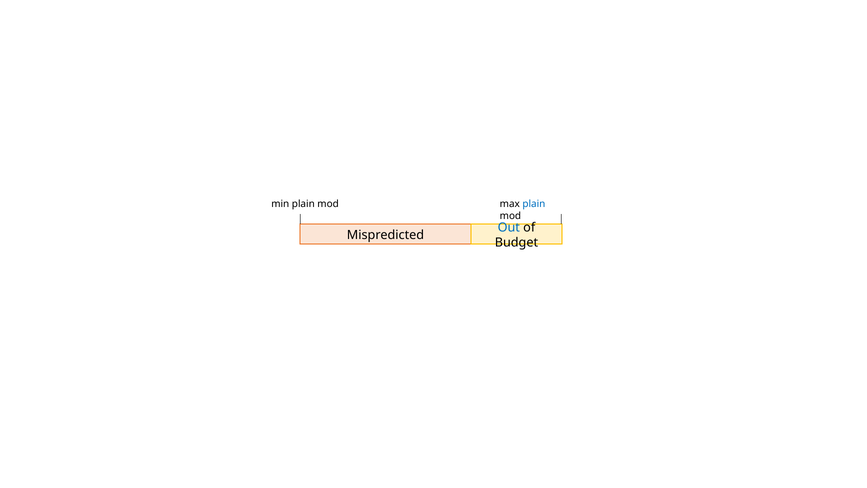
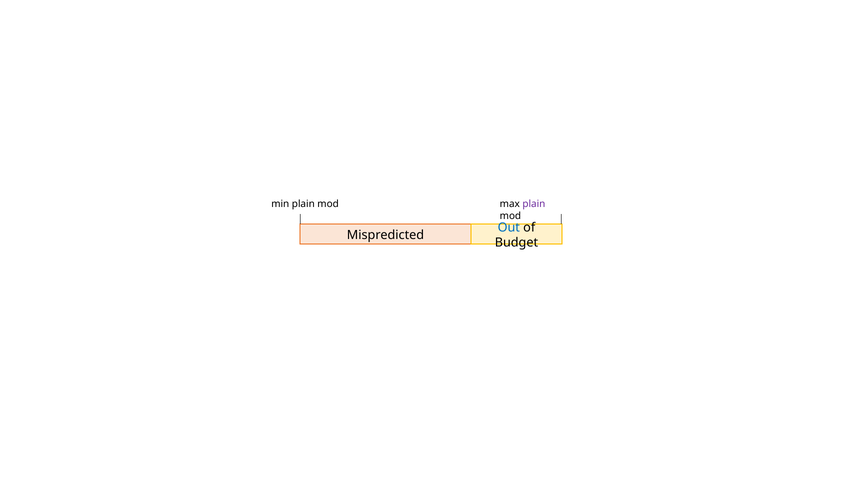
plain colour: blue -> purple (534, 204)
